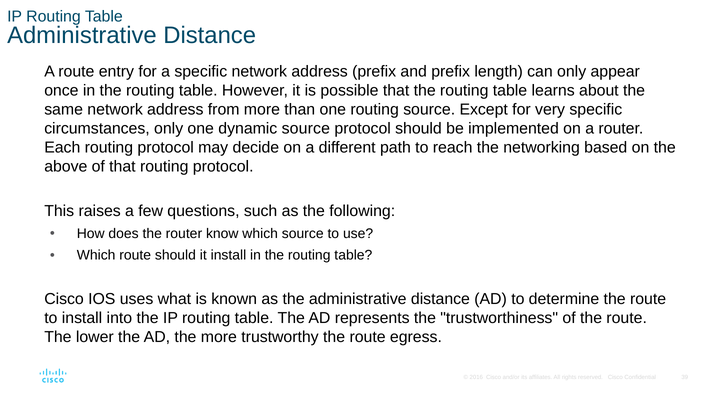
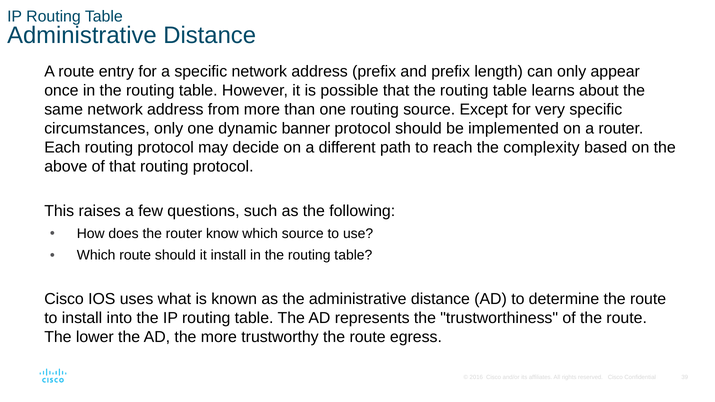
dynamic source: source -> banner (306, 129)
networking: networking -> complexity (541, 148)
